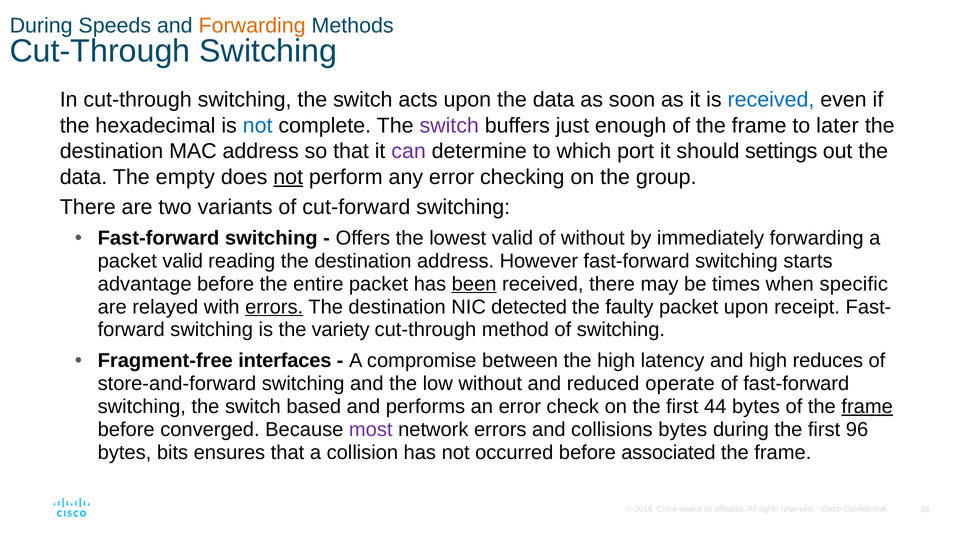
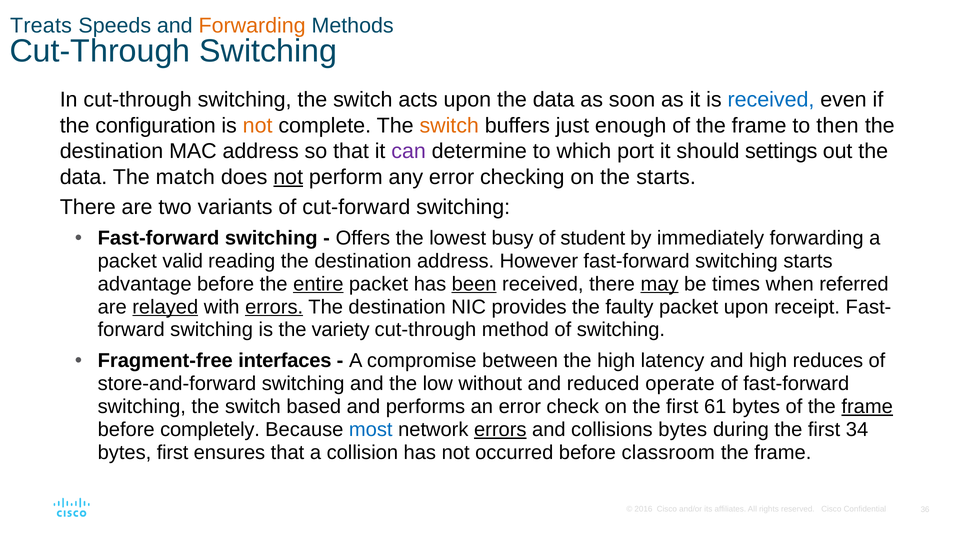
During: During -> Treats (41, 26)
hexadecimal: hexadecimal -> configuration (156, 126)
not colour: blue -> orange (258, 126)
switch colour: purple -> orange (449, 126)
later: later -> then (837, 126)
empty: empty -> match (185, 177)
the group: group -> starts (666, 177)
lowest valid: valid -> busy (513, 238)
of without: without -> student (593, 238)
entire underline: none -> present (318, 284)
may underline: none -> present (660, 284)
specific: specific -> referred (854, 284)
relayed underline: none -> present (165, 307)
detected: detected -> provides (529, 307)
44: 44 -> 61 (715, 407)
converged: converged -> completely (210, 430)
most colour: purple -> blue (371, 430)
errors underline: none -> present (500, 430)
96: 96 -> 34 (857, 430)
bytes bits: bits -> first (173, 453)
associated: associated -> classroom (668, 453)
